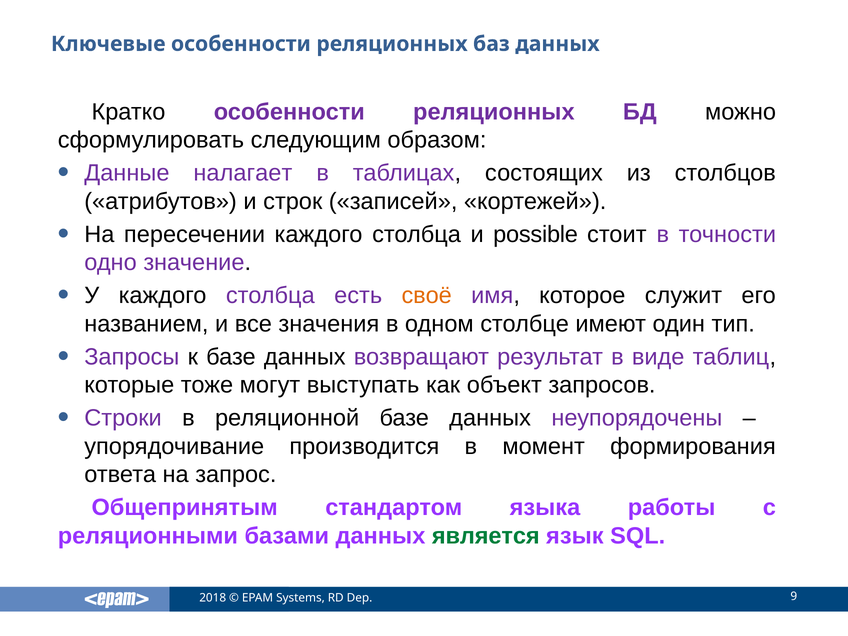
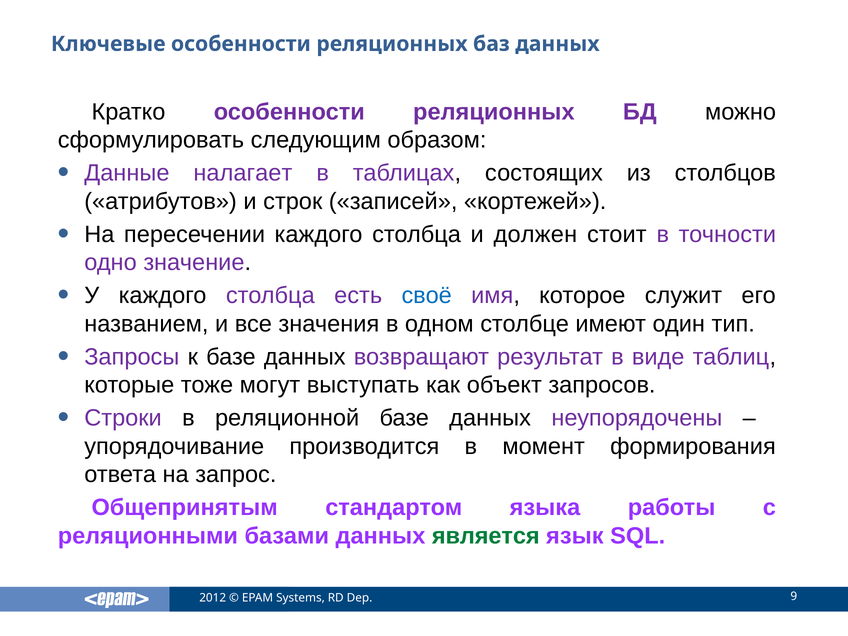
possible: possible -> должен (535, 234)
своё colour: orange -> blue (427, 296)
2018: 2018 -> 2012 (213, 598)
